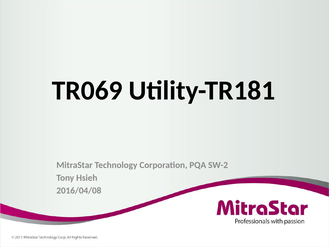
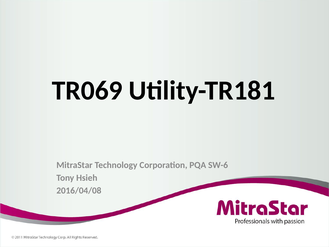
SW-2: SW-2 -> SW-6 (218, 165)
